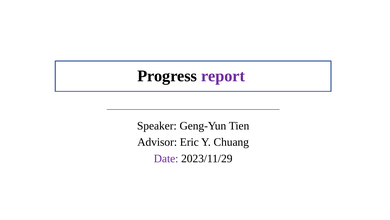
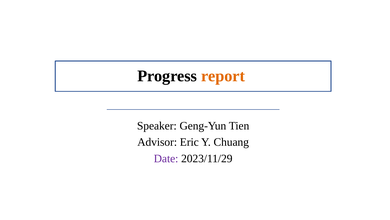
report colour: purple -> orange (223, 76)
